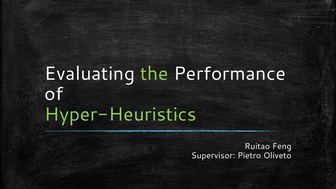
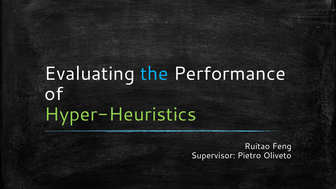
the colour: light green -> light blue (154, 74)
